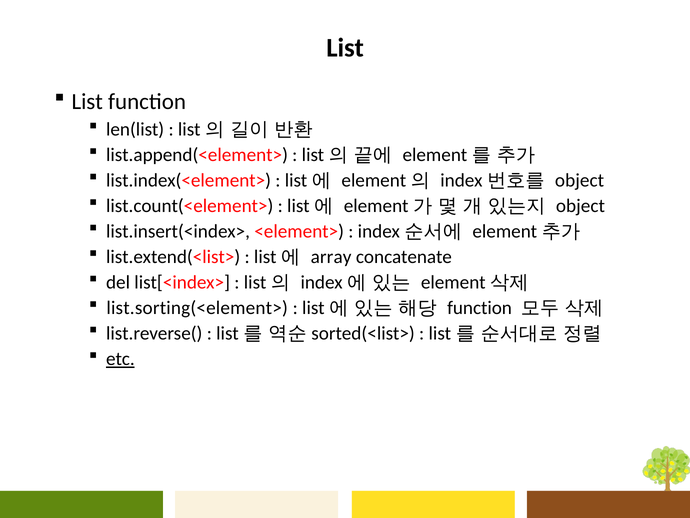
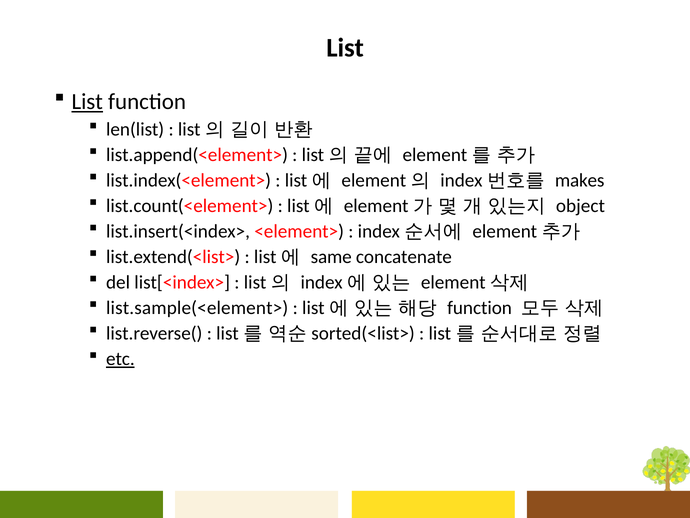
List underline: none -> present (87, 102)
object: object -> makes (580, 180)
array: array -> same (331, 257)
list.sorting(<element>: list.sorting(<element> -> list.sample(<element> (197, 308)
